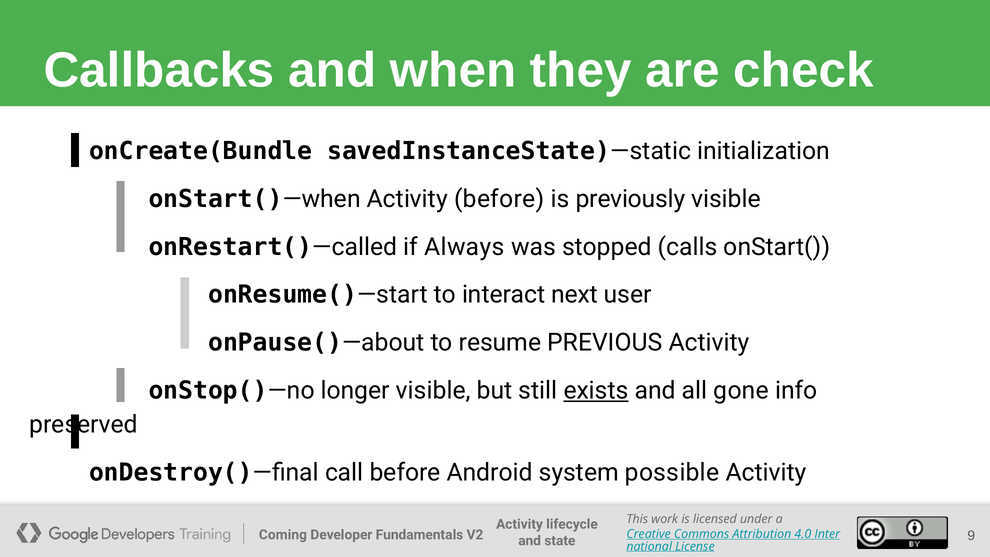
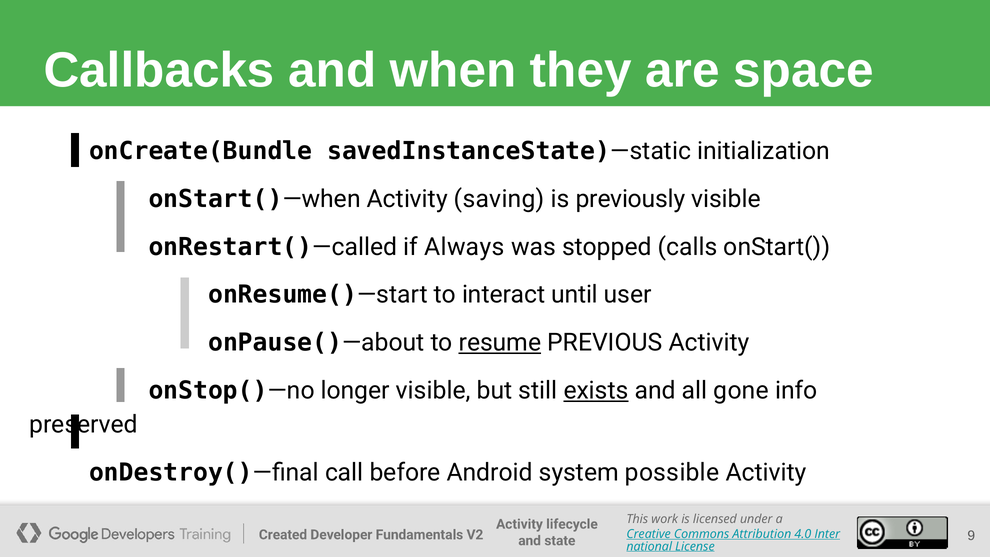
check: check -> space (803, 70)
Activity before: before -> saving (499, 199)
next: next -> until (575, 295)
resume underline: none -> present (500, 343)
Coming: Coming -> Created (283, 535)
